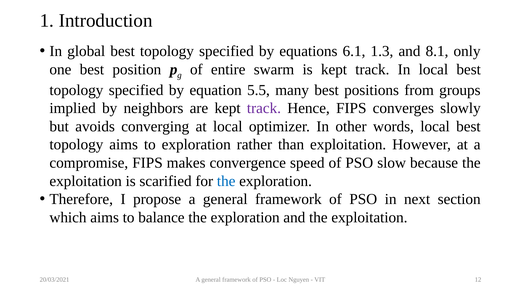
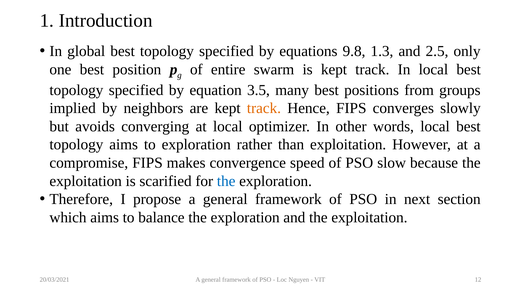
6.1: 6.1 -> 9.8 (354, 51)
8.1: 8.1 -> 2.5 (437, 51)
5.5: 5.5 -> 3.5 (258, 90)
track colour: purple -> orange (264, 108)
